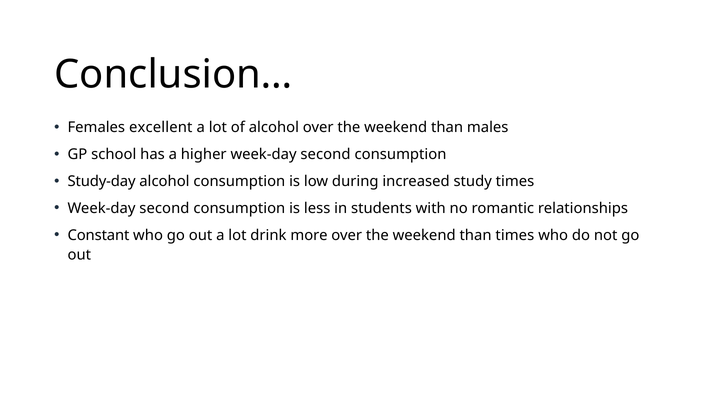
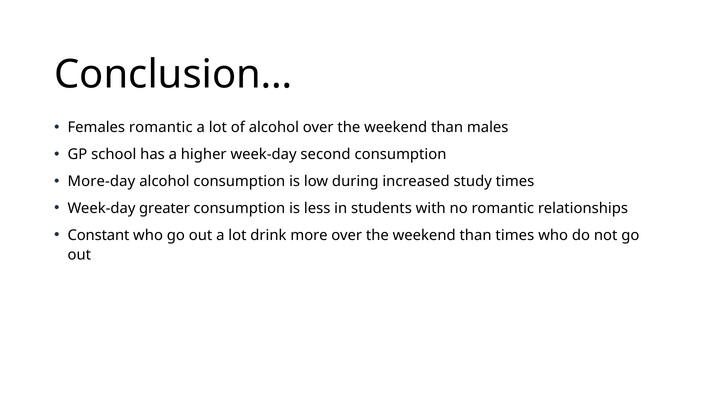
Females excellent: excellent -> romantic (161, 128)
Study-day: Study-day -> More-day (101, 181)
second: second -> greater (165, 208)
